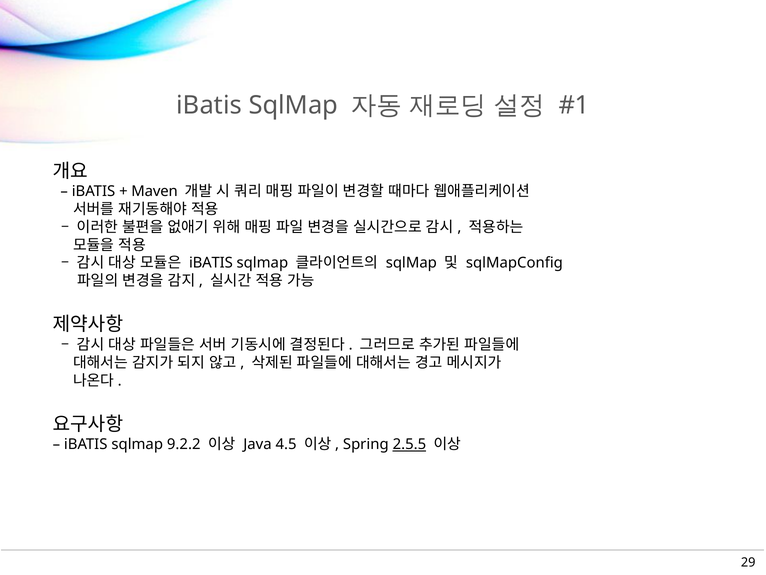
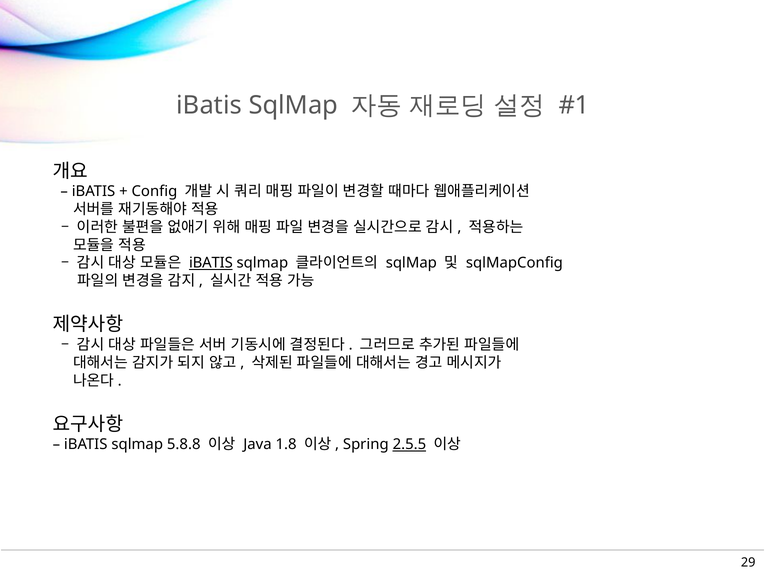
Maven: Maven -> Config (154, 191)
iBATIS underline: none -> present (211, 263)
9.2.2: 9.2.2 -> 5.8.8 (184, 444)
4.5: 4.5 -> 1.8 (286, 444)
